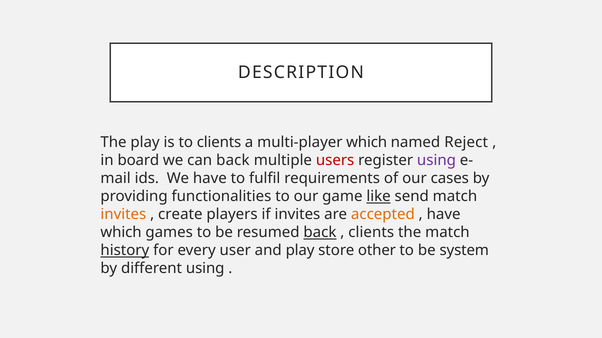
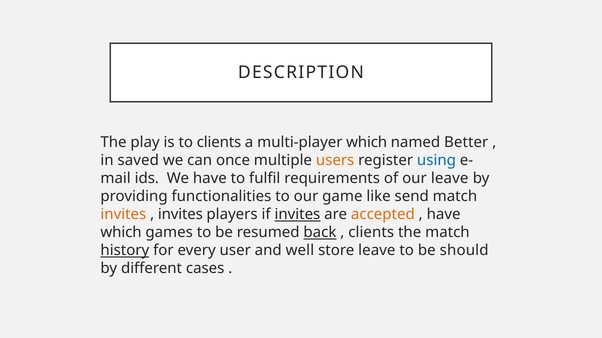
Reject: Reject -> Better (466, 143)
board: board -> saved (138, 161)
can back: back -> once (233, 161)
users colour: red -> orange (335, 161)
using colour: purple -> blue (436, 161)
our cases: cases -> leave (450, 179)
like underline: present -> none (379, 197)
create: create -> invites (180, 215)
invites underline: none -> present (297, 215)
and play: play -> well (300, 251)
store other: other -> leave (377, 251)
system: system -> should (464, 251)
different using: using -> cases (205, 269)
